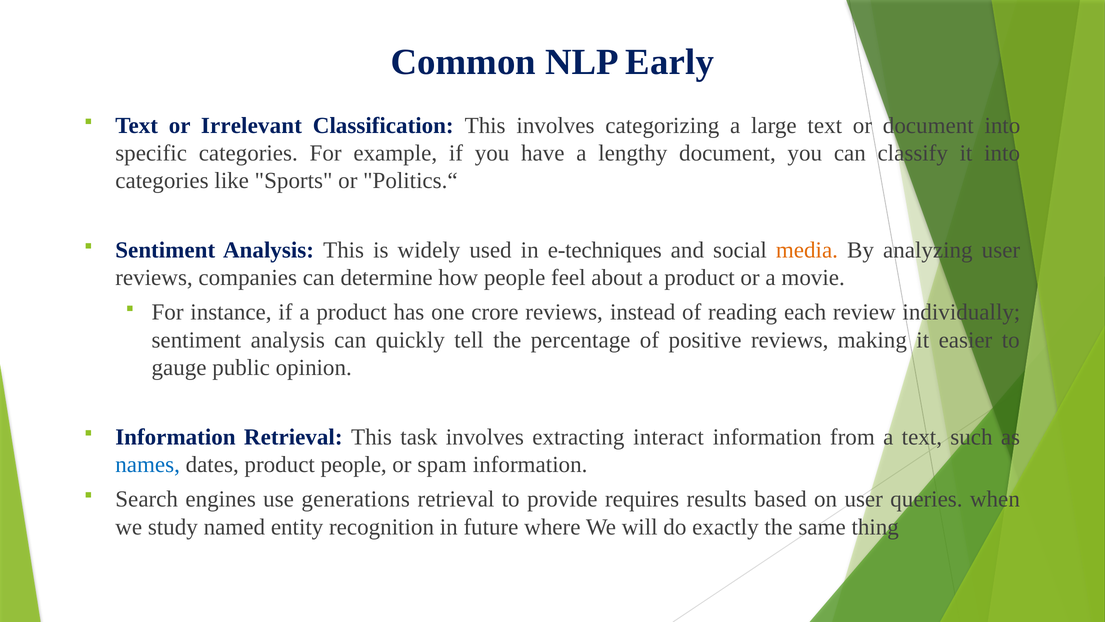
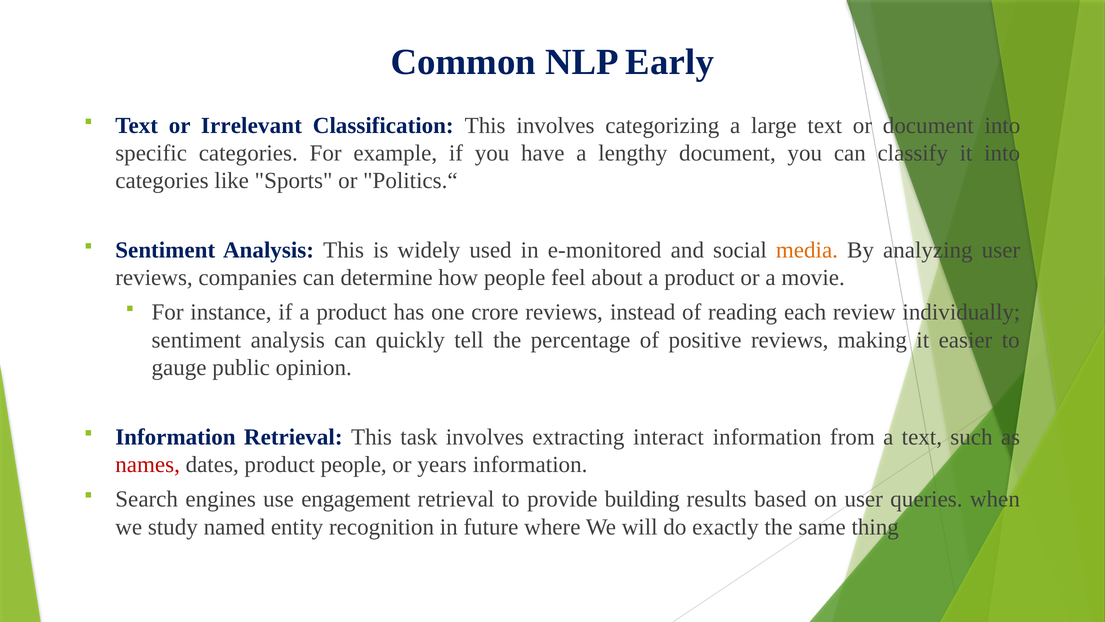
e-techniques: e-techniques -> e-monitored (605, 250)
names colour: blue -> red (148, 464)
spam: spam -> years (442, 464)
generations: generations -> engagement (356, 499)
requires: requires -> building (642, 499)
